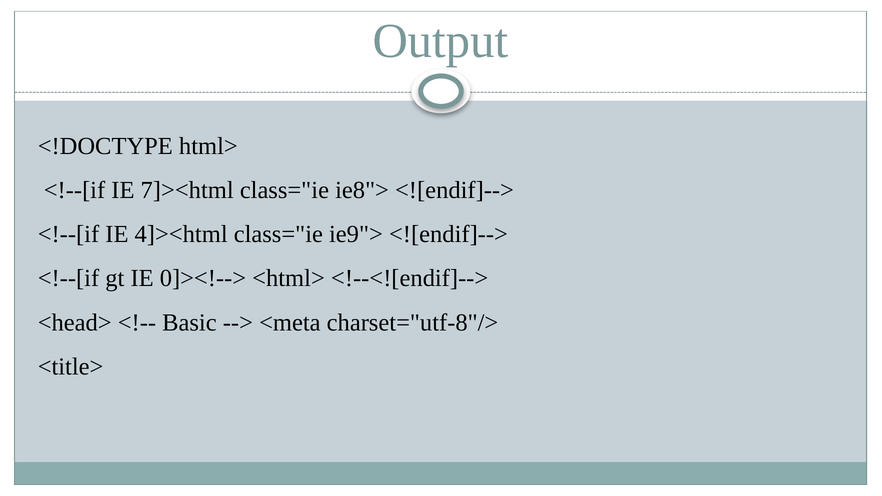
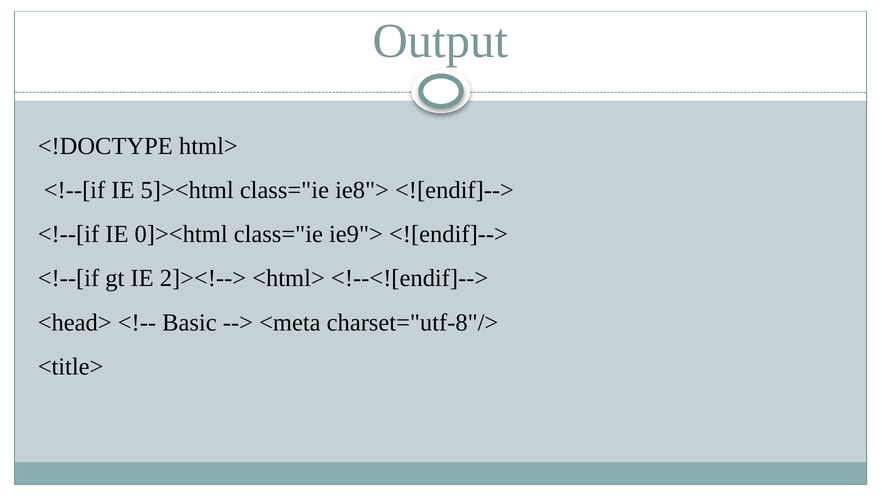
7]><html: 7]><html -> 5]><html (187, 190)
4]><html: 4]><html -> 0]><html (181, 234)
0]><!-->: 0]><!--> -> 2]><!--> (203, 278)
